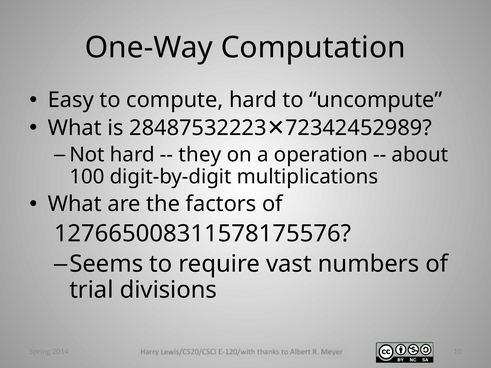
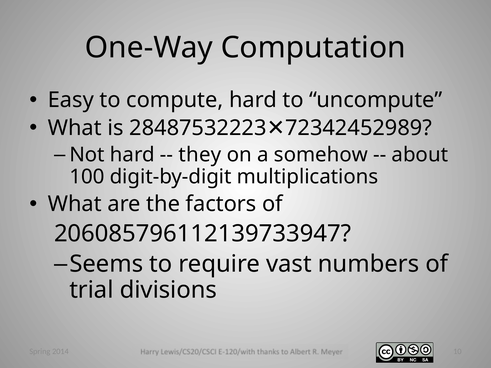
operation: operation -> somehow (321, 155)
127665008311578175576: 127665008311578175576 -> 206085796112139733947 (203, 234)
